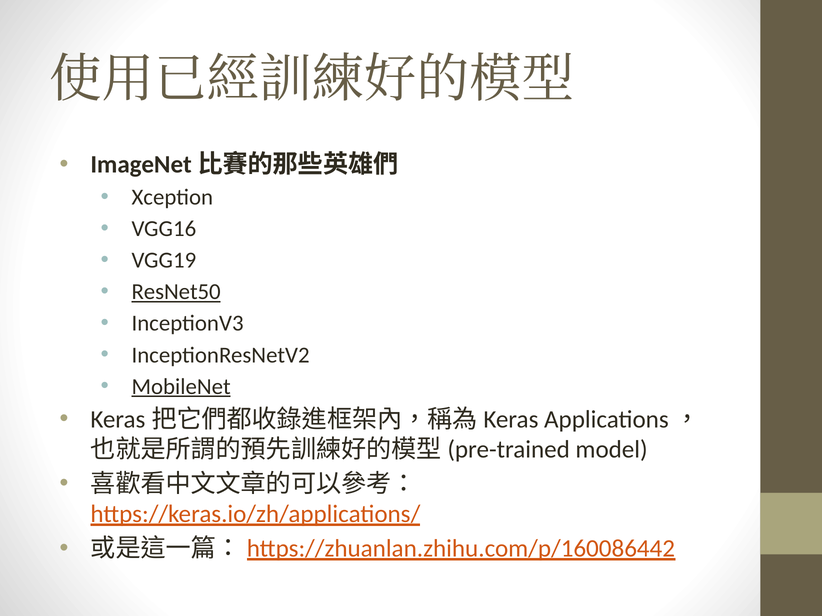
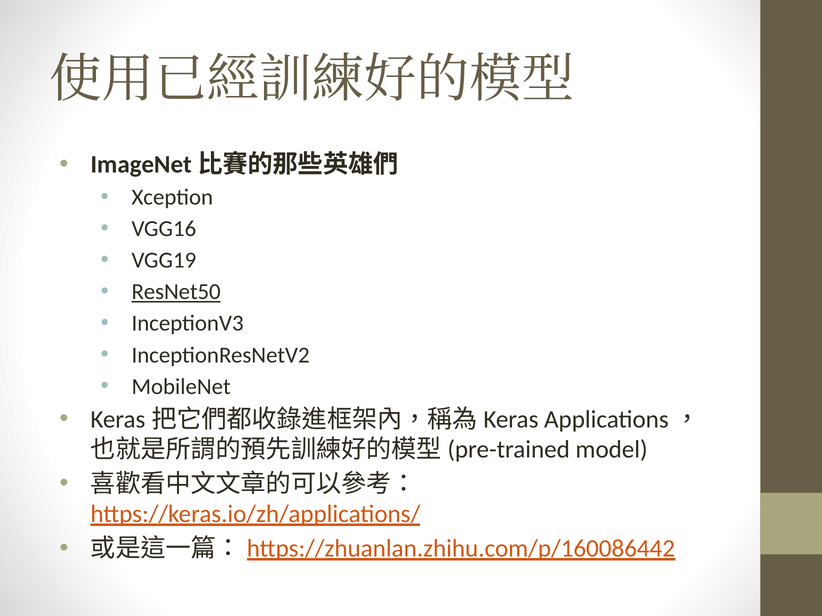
MobileNet underline: present -> none (181, 387)
